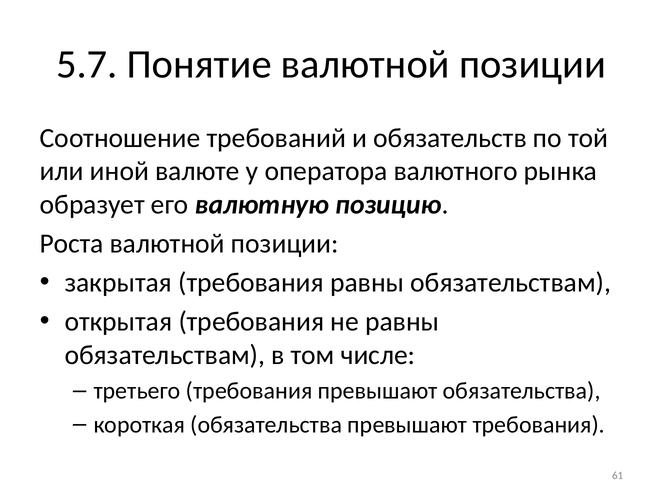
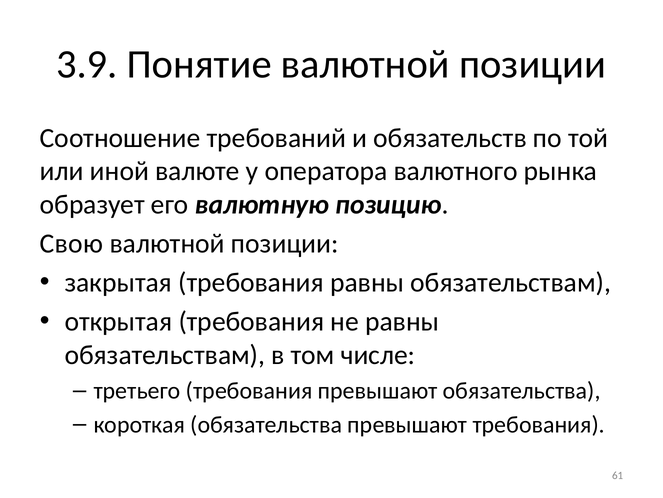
5.7: 5.7 -> 3.9 (87, 64)
Роста: Роста -> Свою (71, 243)
